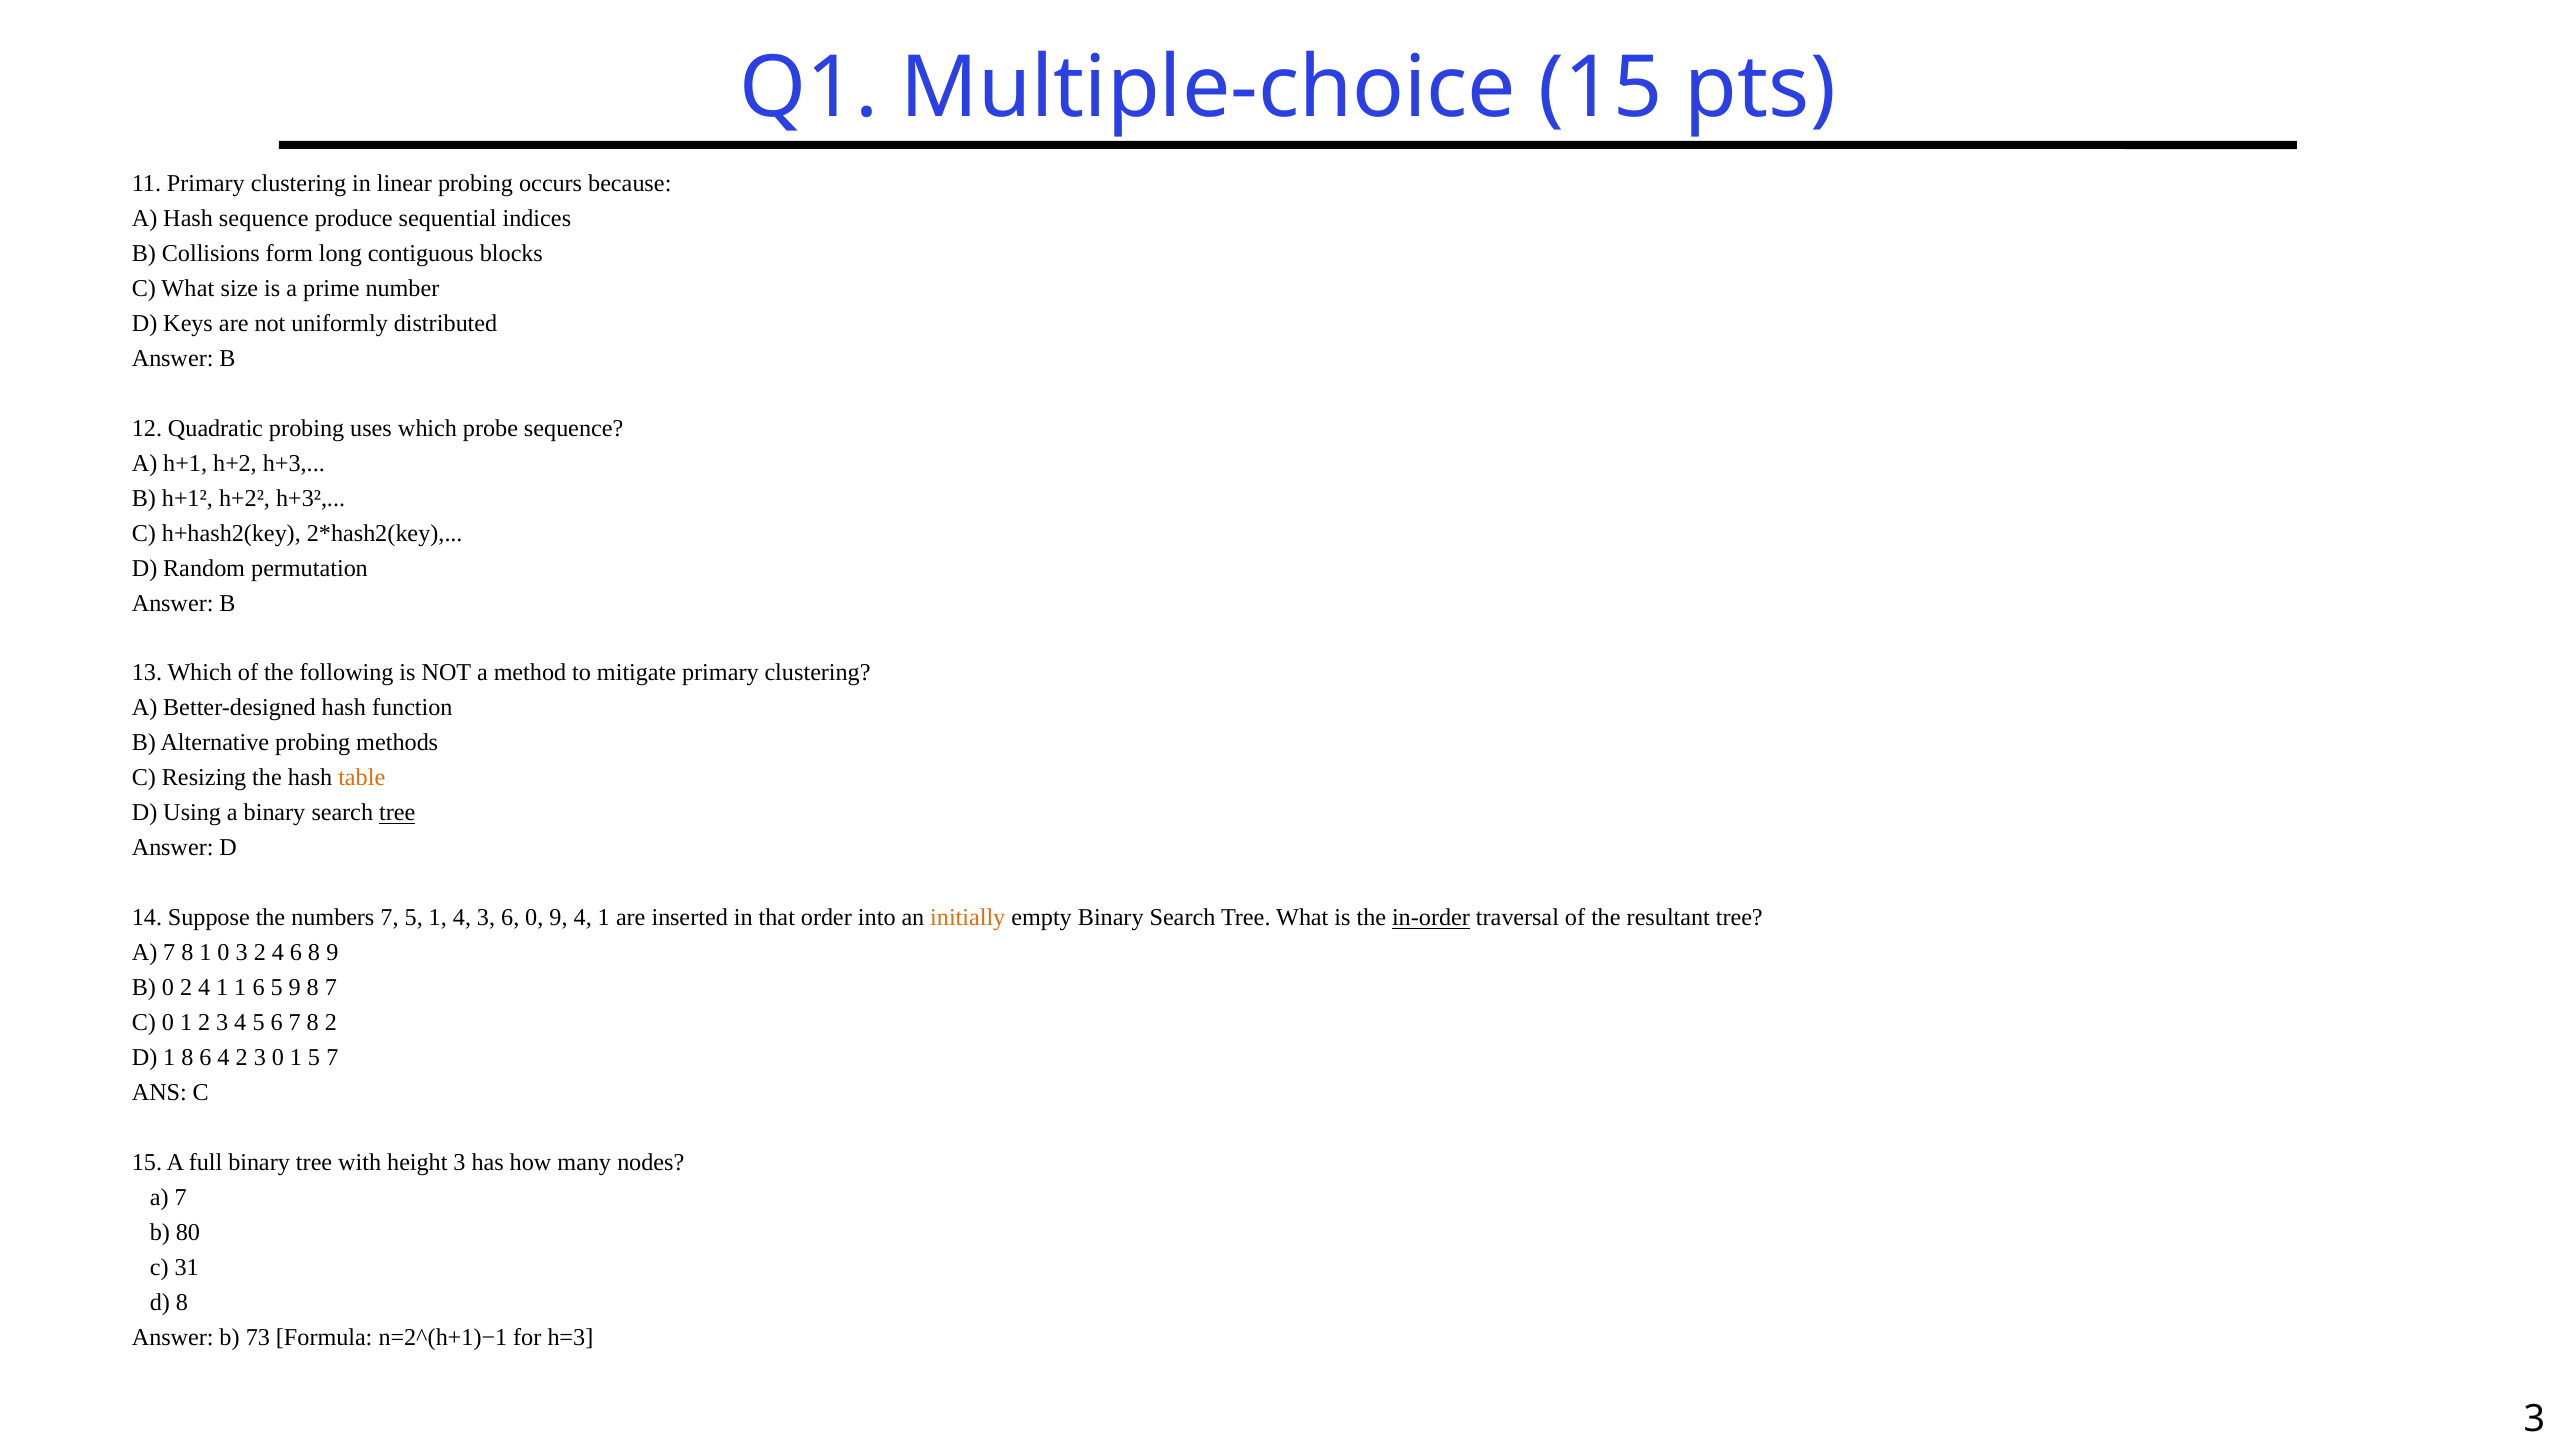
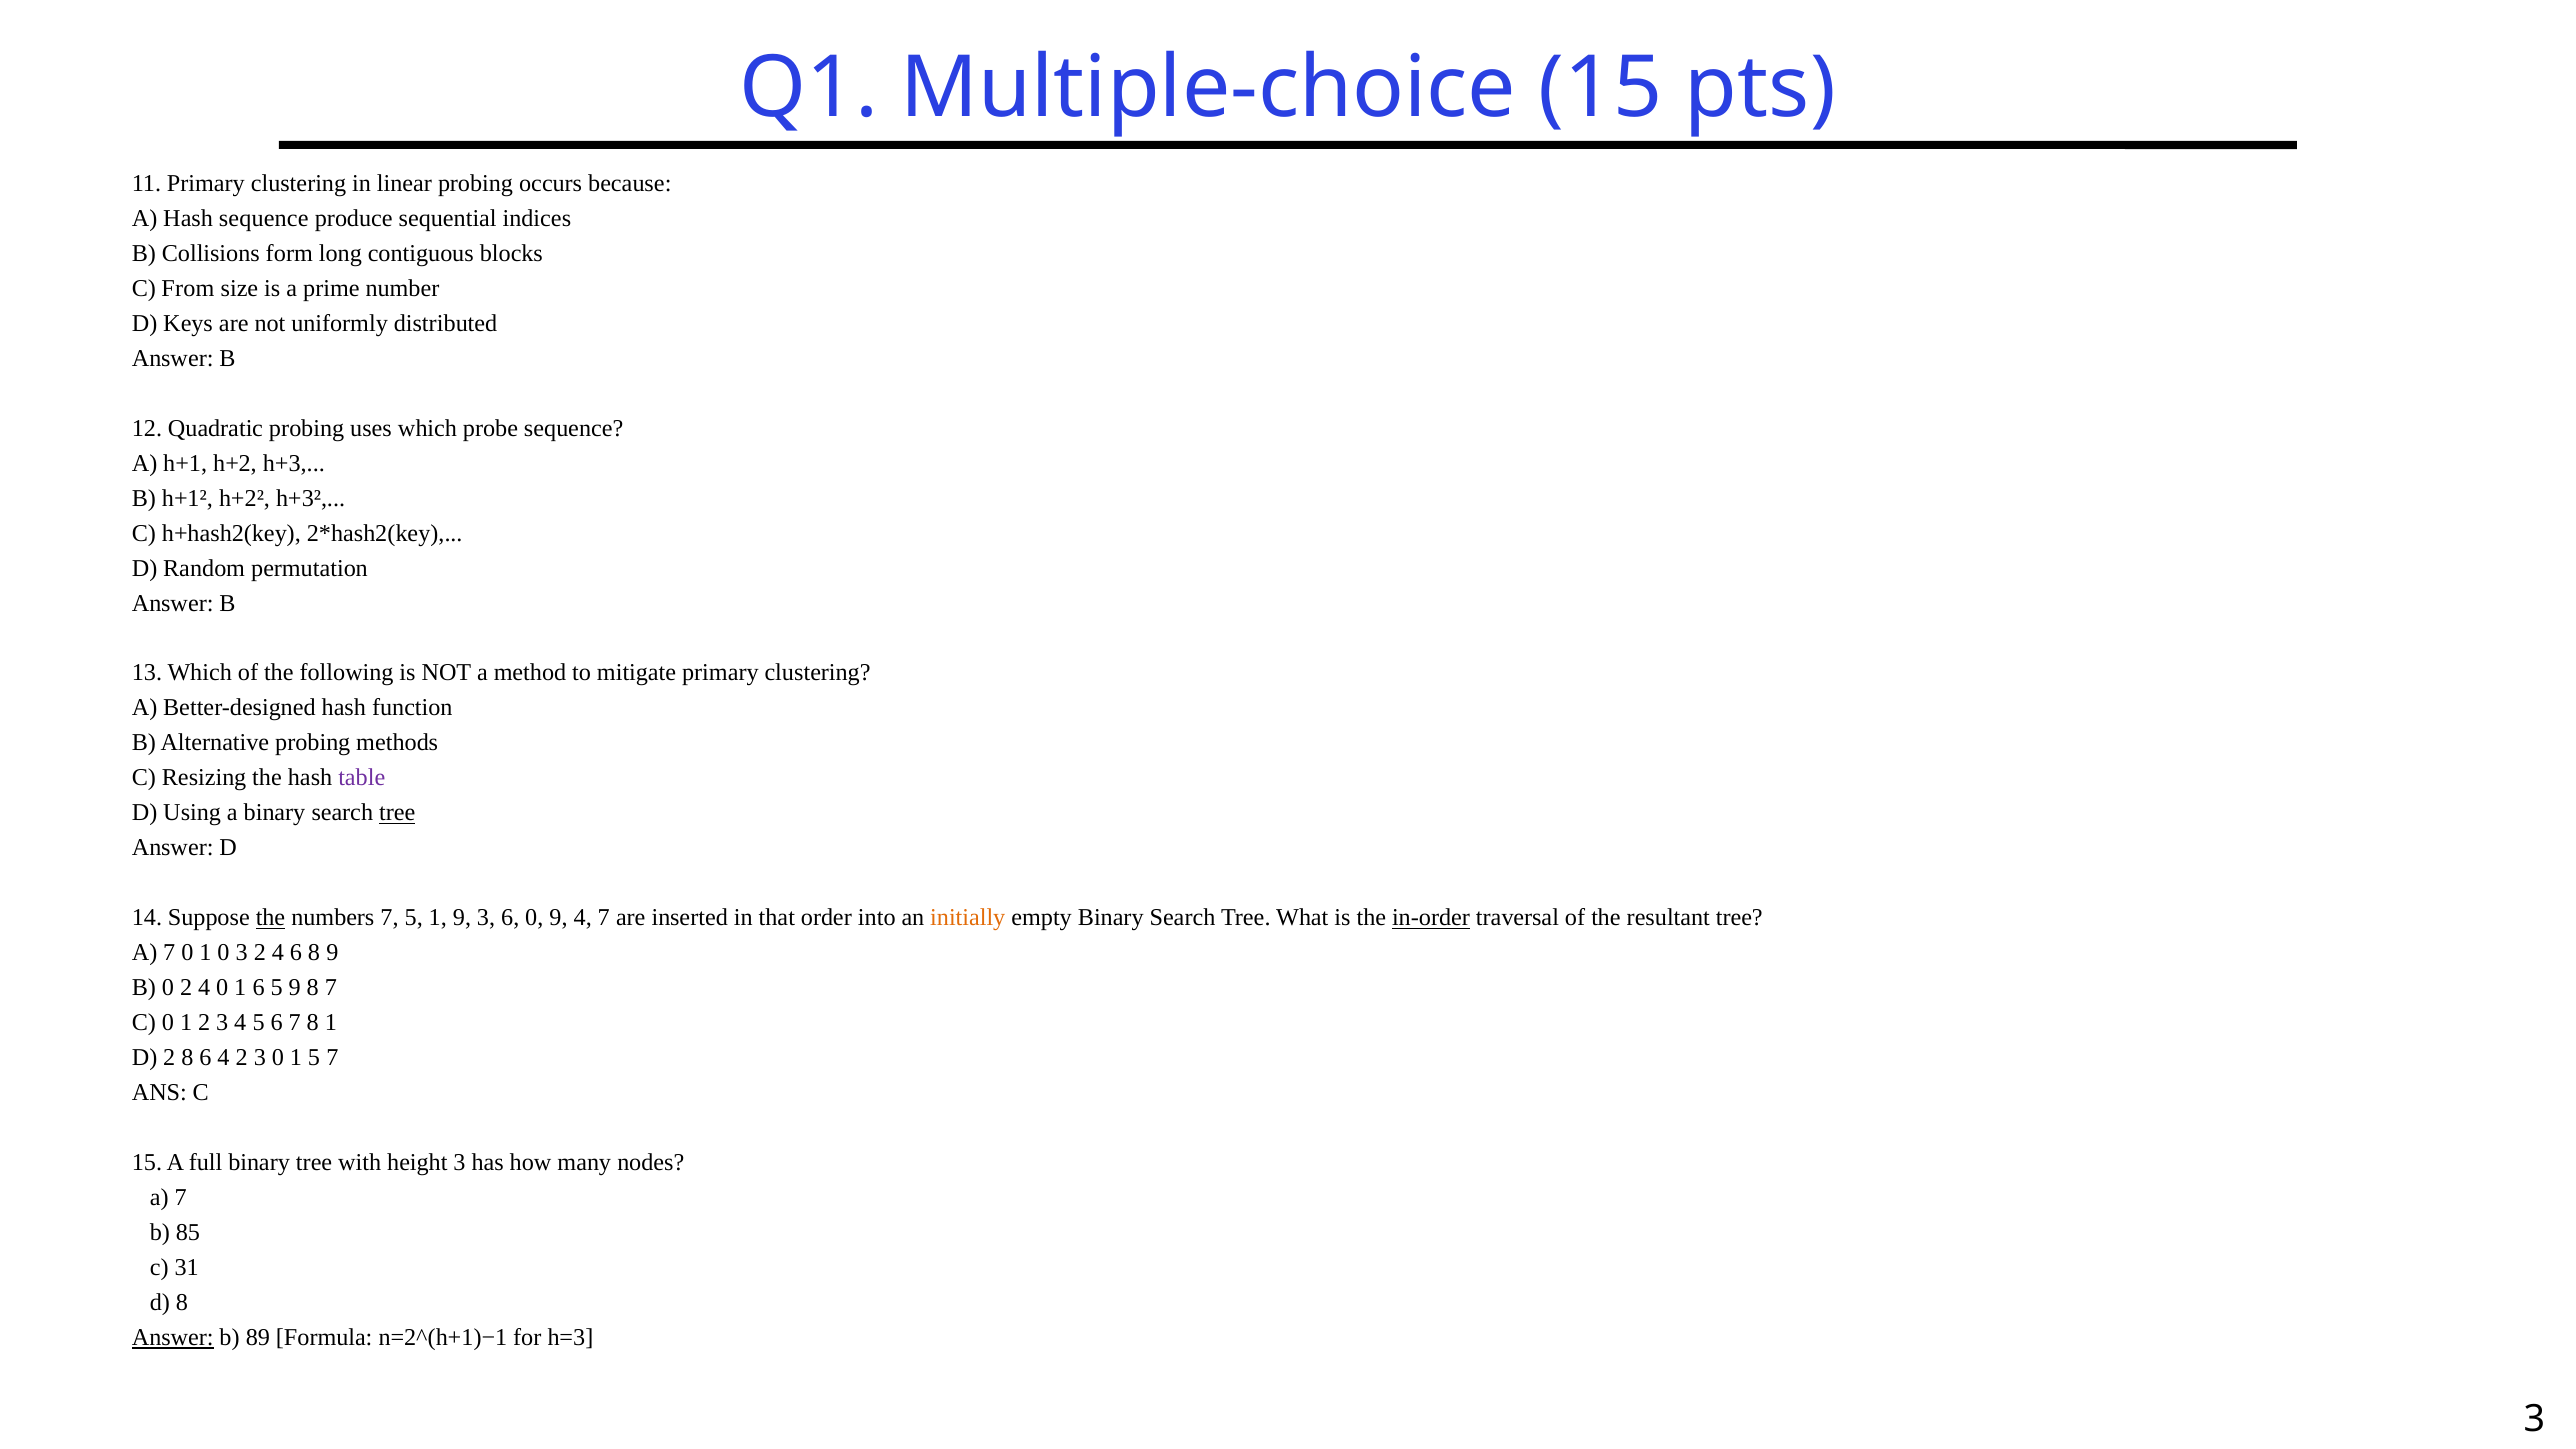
C What: What -> From (188, 288)
table colour: orange -> purple (362, 778)
the underline: none -> present (270, 918)
1 4: 4 -> 9 (462, 918)
9 4 1: 1 -> 7 (604, 918)
A 7 8: 8 -> 0 (187, 953)
2 4 1: 1 -> 0 (222, 988)
8 2: 2 -> 1 (331, 1023)
D 1: 1 -> 2 (169, 1058)
80: 80 -> 85 (188, 1233)
Answer underline: none -> present (173, 1338)
73: 73 -> 89 (258, 1338)
